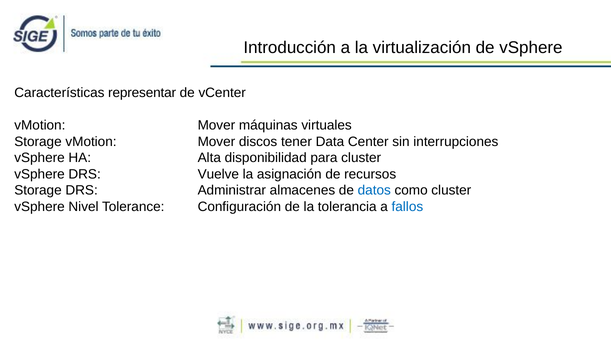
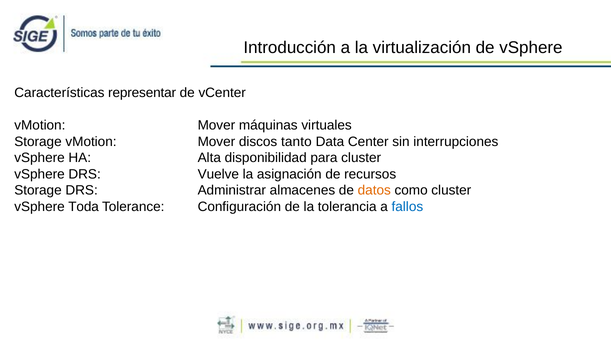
tener: tener -> tanto (296, 142)
datos colour: blue -> orange (374, 191)
Nivel: Nivel -> Toda (84, 207)
